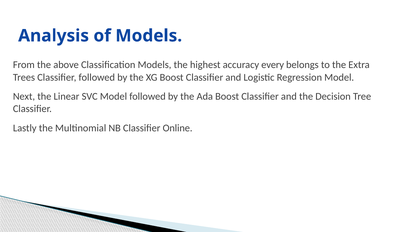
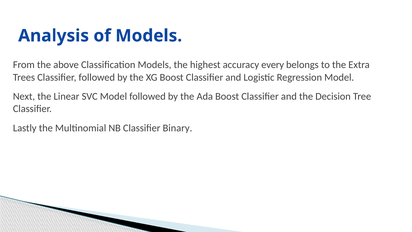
Online: Online -> Binary (178, 128)
